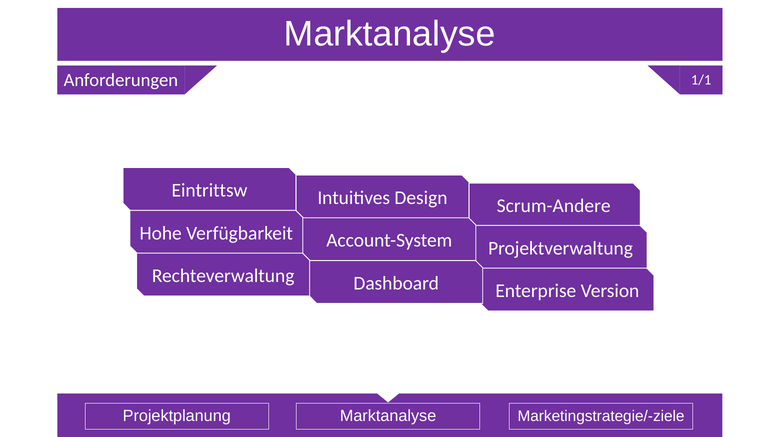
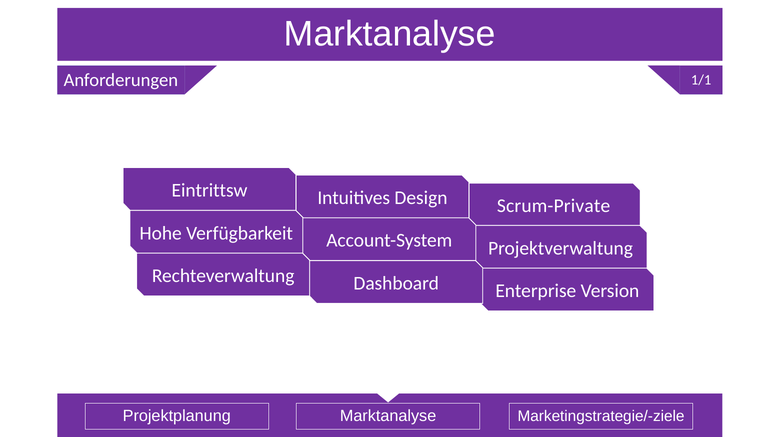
Scrum-Andere: Scrum-Andere -> Scrum-Private (554, 206)
